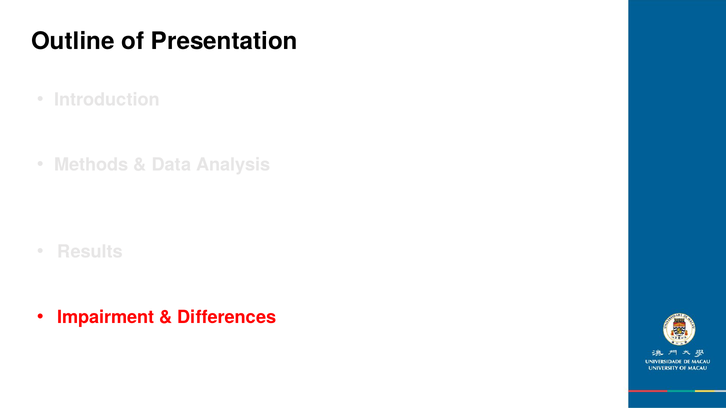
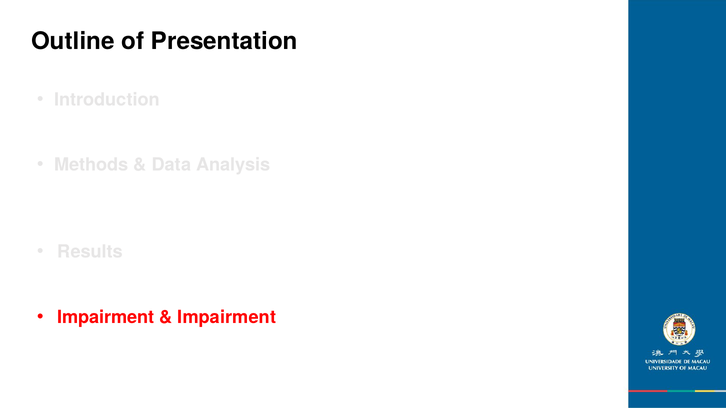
Differences: Differences -> Impairment (227, 317)
